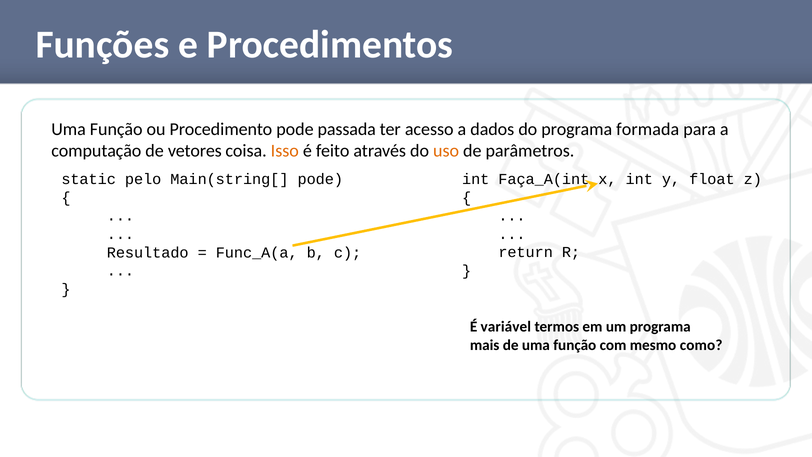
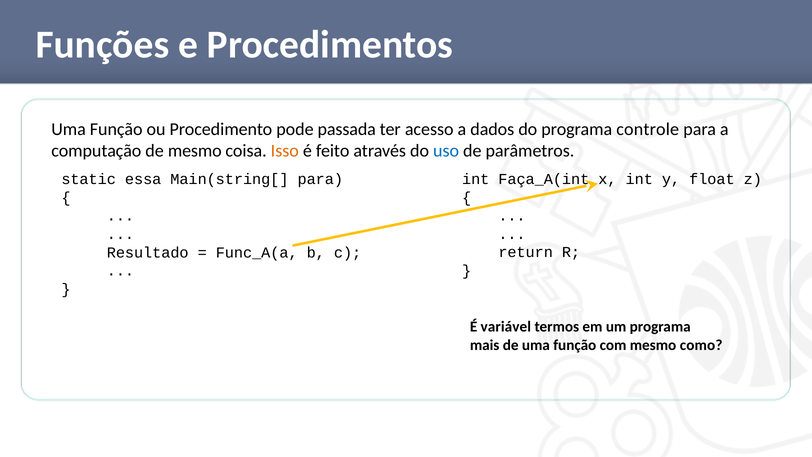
formada: formada -> controle (648, 129)
de vetores: vetores -> mesmo (195, 151)
uso colour: orange -> blue (446, 151)
pelo: pelo -> essa (143, 179)
Main(string[ pode: pode -> para (320, 179)
